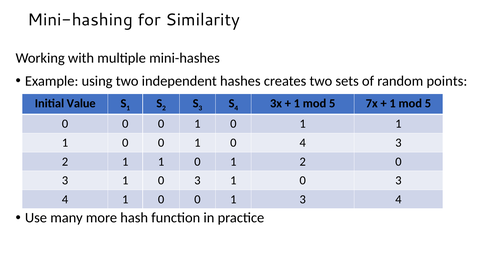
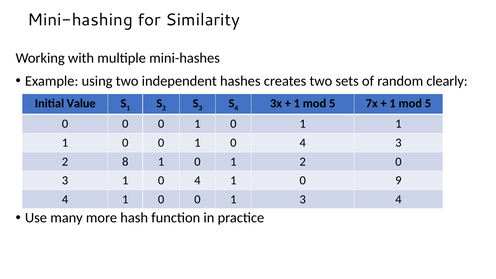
points: points -> clearly (447, 81)
2 1: 1 -> 8 (125, 162)
3: 3 -> 4 (197, 180)
3: 3 -> 9 (398, 180)
